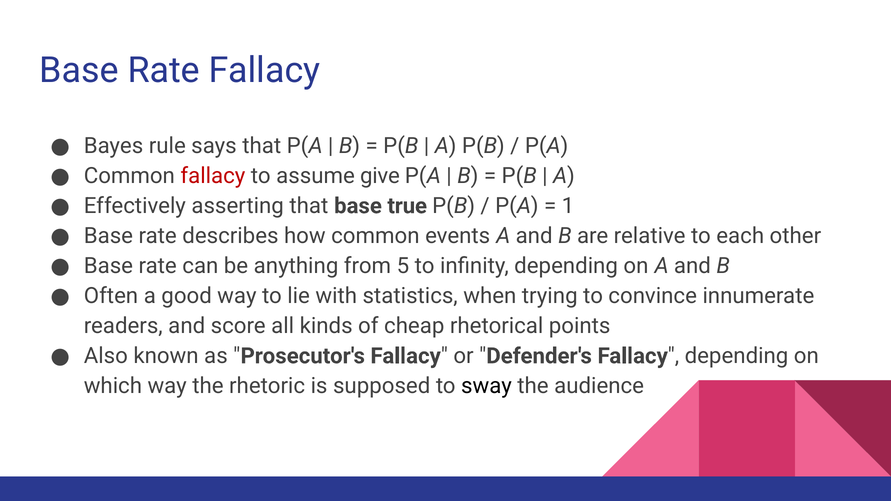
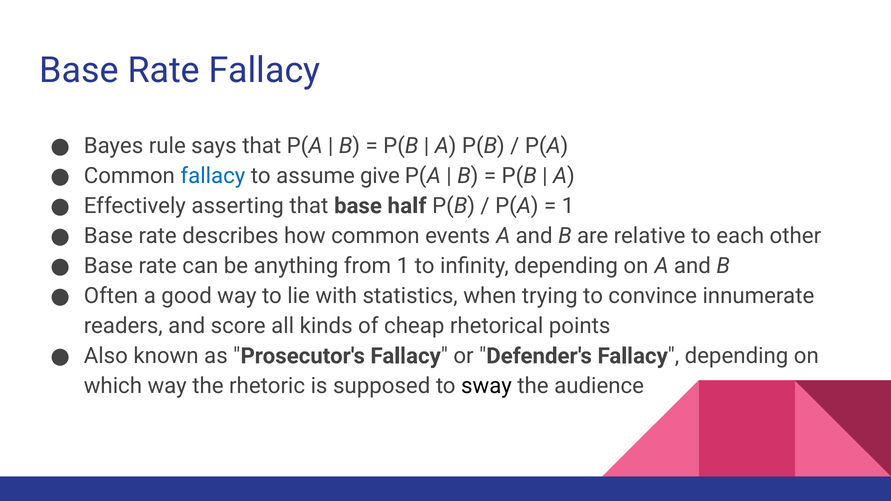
fallacy colour: red -> blue (213, 176)
true: true -> half (407, 206)
from 5: 5 -> 1 (403, 266)
